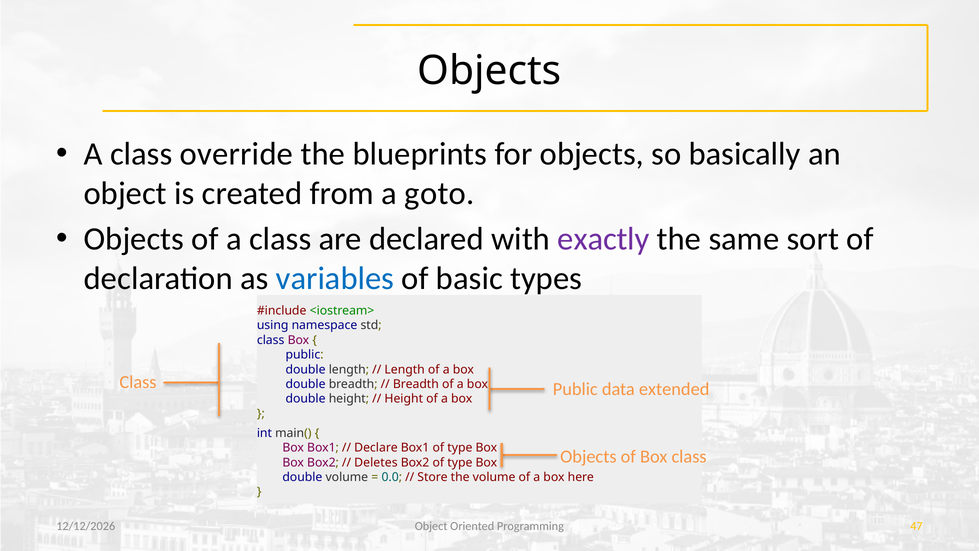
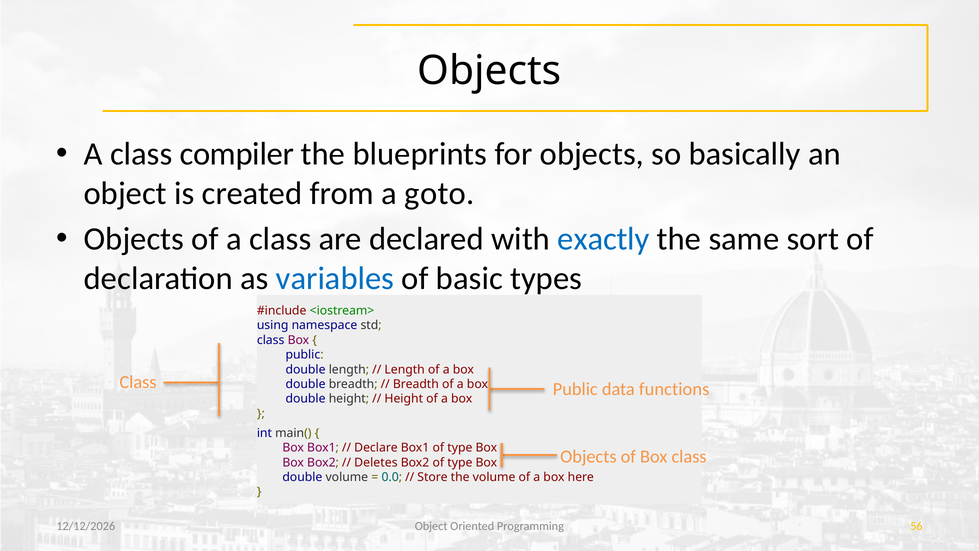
override: override -> compiler (237, 154)
exactly colour: purple -> blue (604, 239)
extended: extended -> functions (674, 389)
47: 47 -> 56 (917, 526)
